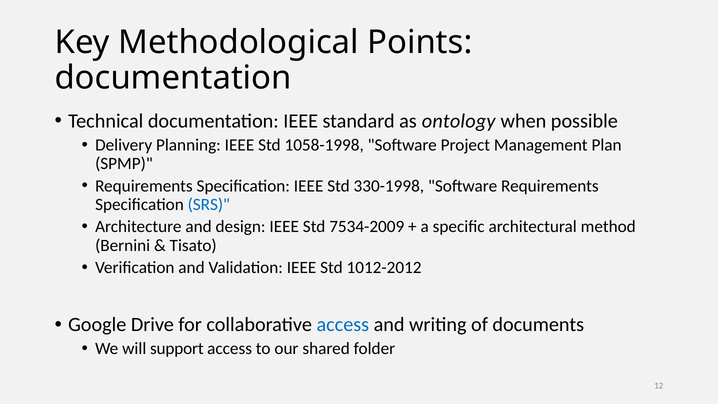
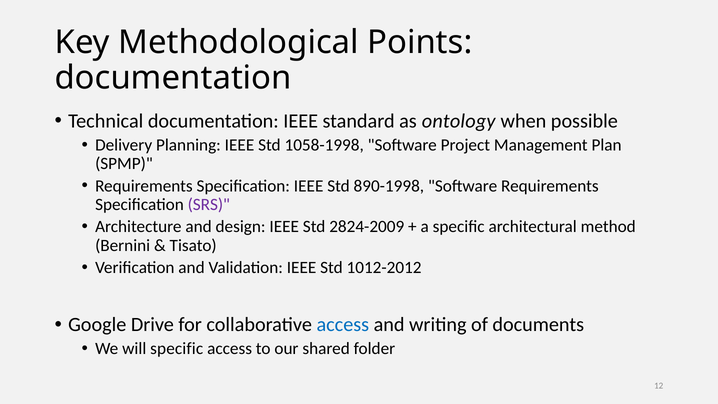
330-1998: 330-1998 -> 890-1998 (389, 186)
SRS colour: blue -> purple (209, 204)
7534-2009: 7534-2009 -> 2824-2009 (367, 227)
will support: support -> specific (177, 349)
